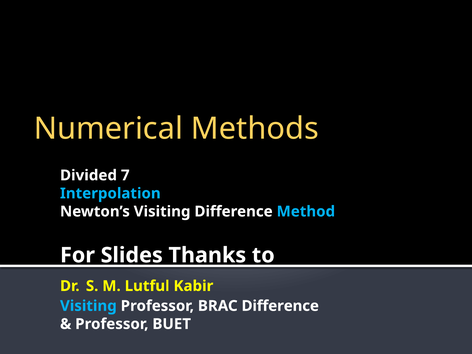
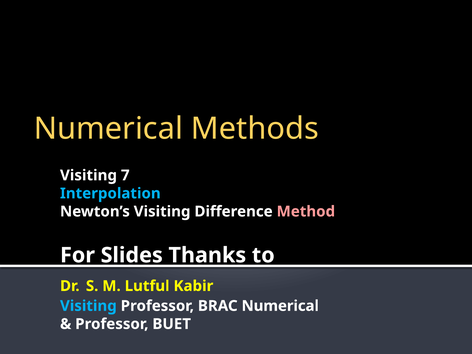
Divided: Divided -> Visiting (88, 175)
Method colour: light blue -> pink (306, 212)
BRAC Difference: Difference -> Numerical (280, 306)
